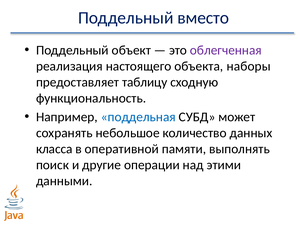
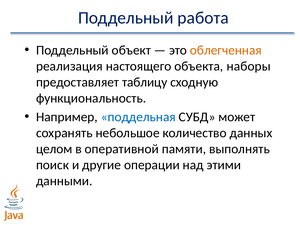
вместо: вместо -> работа (203, 18)
облегченная colour: purple -> orange (226, 50)
класса: класса -> целом (54, 149)
